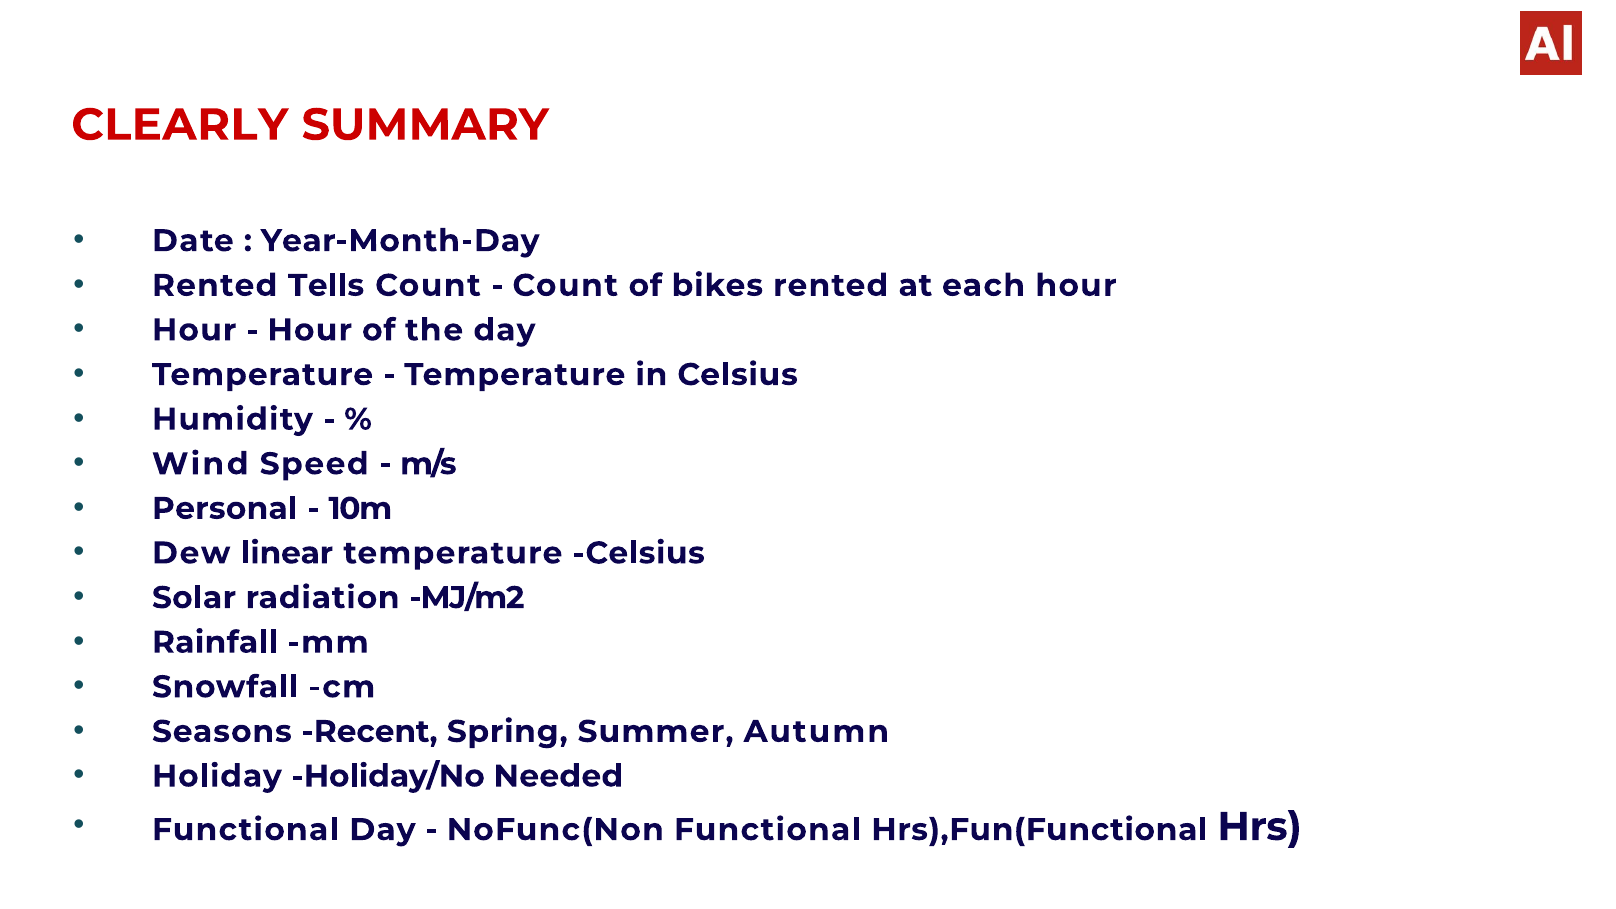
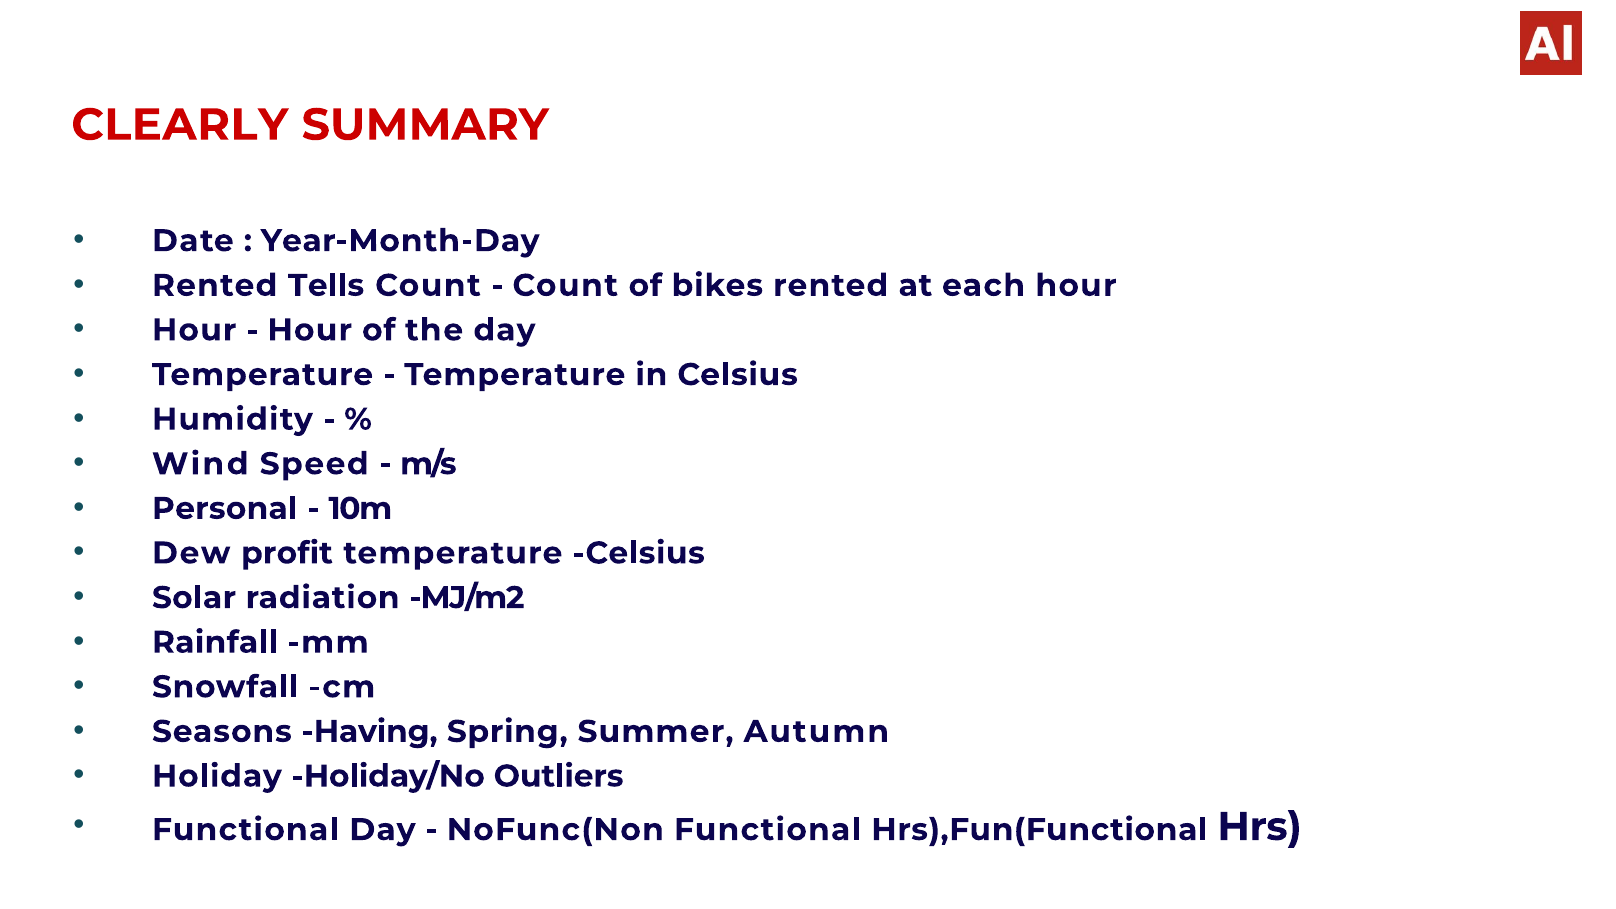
linear: linear -> proﬁt (287, 553)
Recent: Recent -> Having (370, 732)
Needed: Needed -> Outliers (559, 776)
